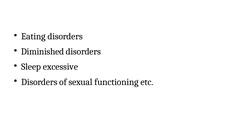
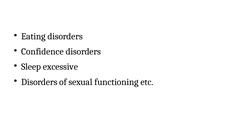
Diminished: Diminished -> Confidence (42, 52)
